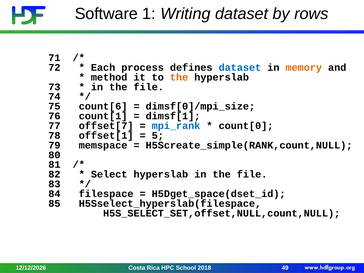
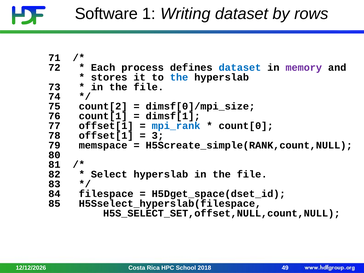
memory colour: orange -> purple (304, 67)
method: method -> stores (109, 77)
the colour: orange -> blue (179, 77)
count[6: count[6 -> count[2 (103, 106)
77 offset[7: offset[7 -> offset[1 (106, 126)
5: 5 -> 3 (158, 135)
